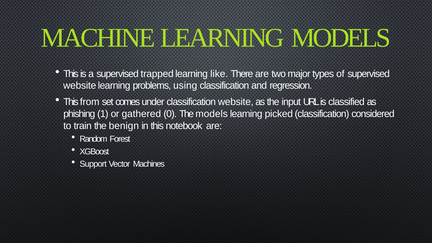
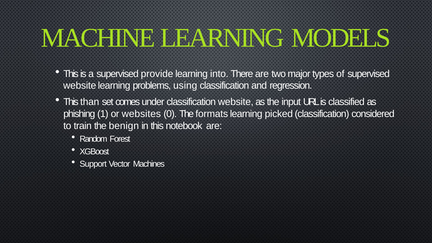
trapped: trapped -> provide (157, 74)
like: like -> into (219, 74)
from: from -> than (90, 102)
gathered: gathered -> websites (141, 114)
The models: models -> formats (212, 114)
